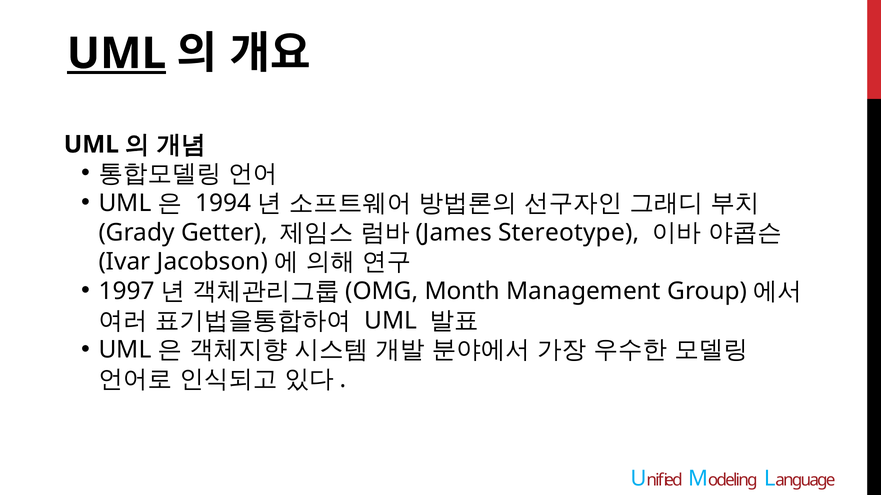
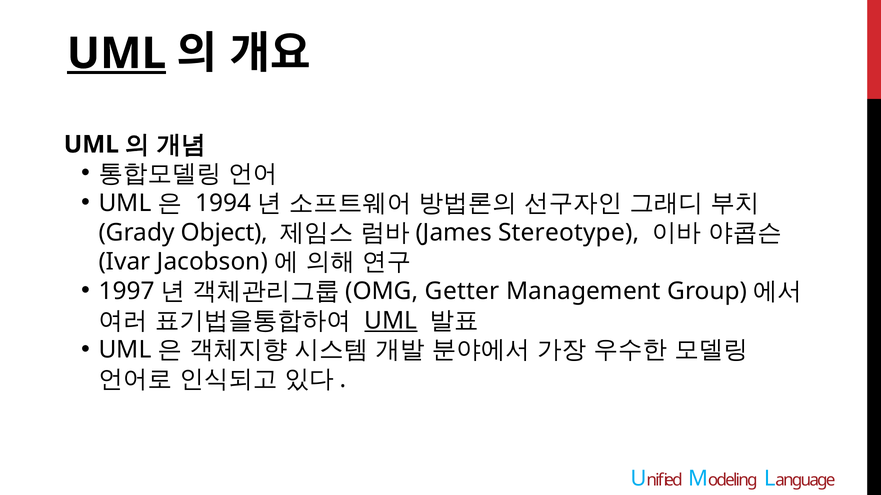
Getter: Getter -> Object (224, 233)
Month: Month -> Getter (462, 292)
UML underline: none -> present (391, 321)
